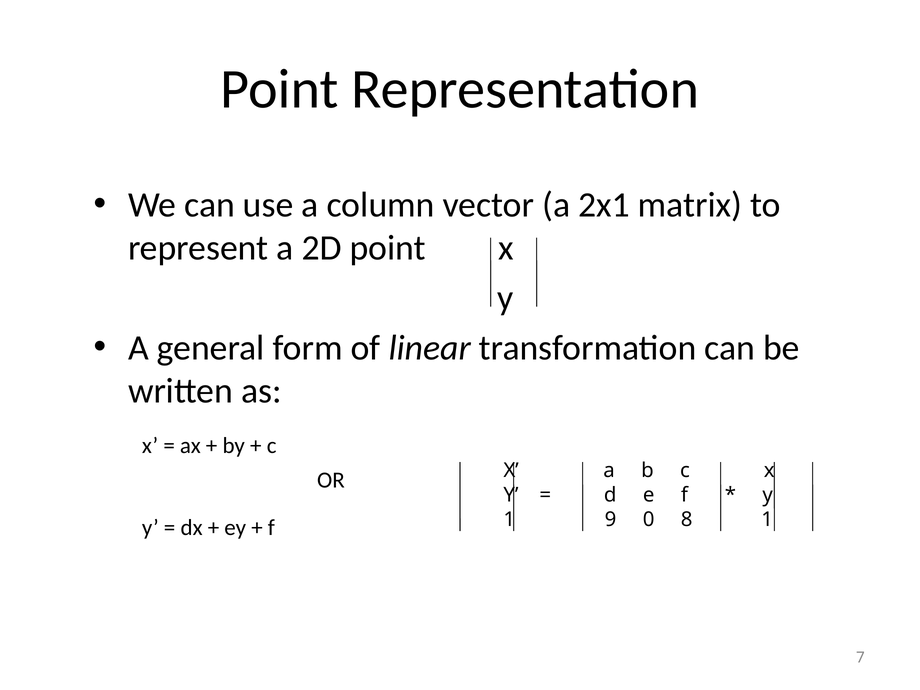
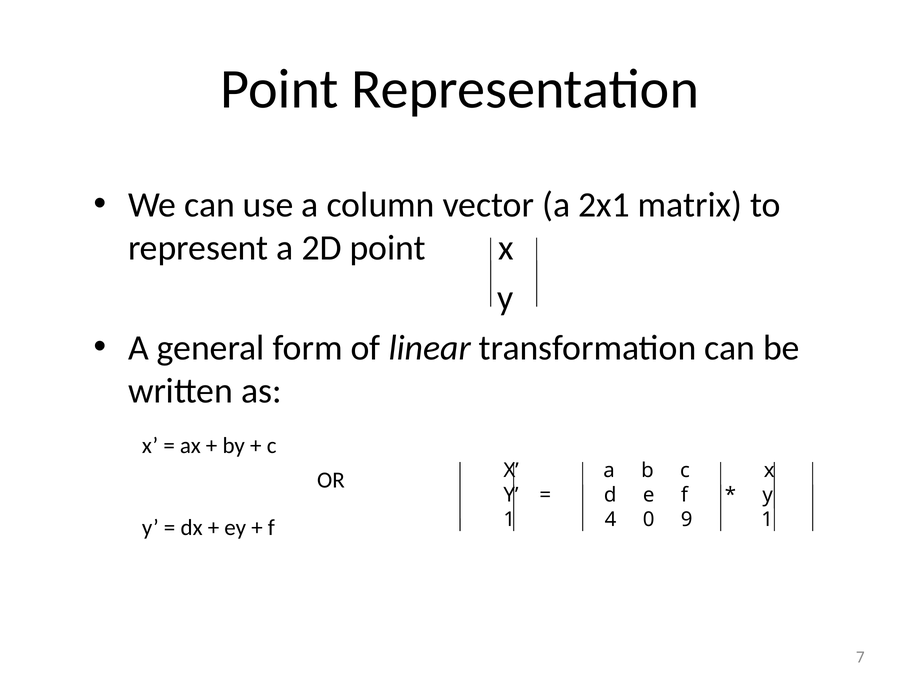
9: 9 -> 4 (611, 520)
8: 8 -> 9 (687, 520)
